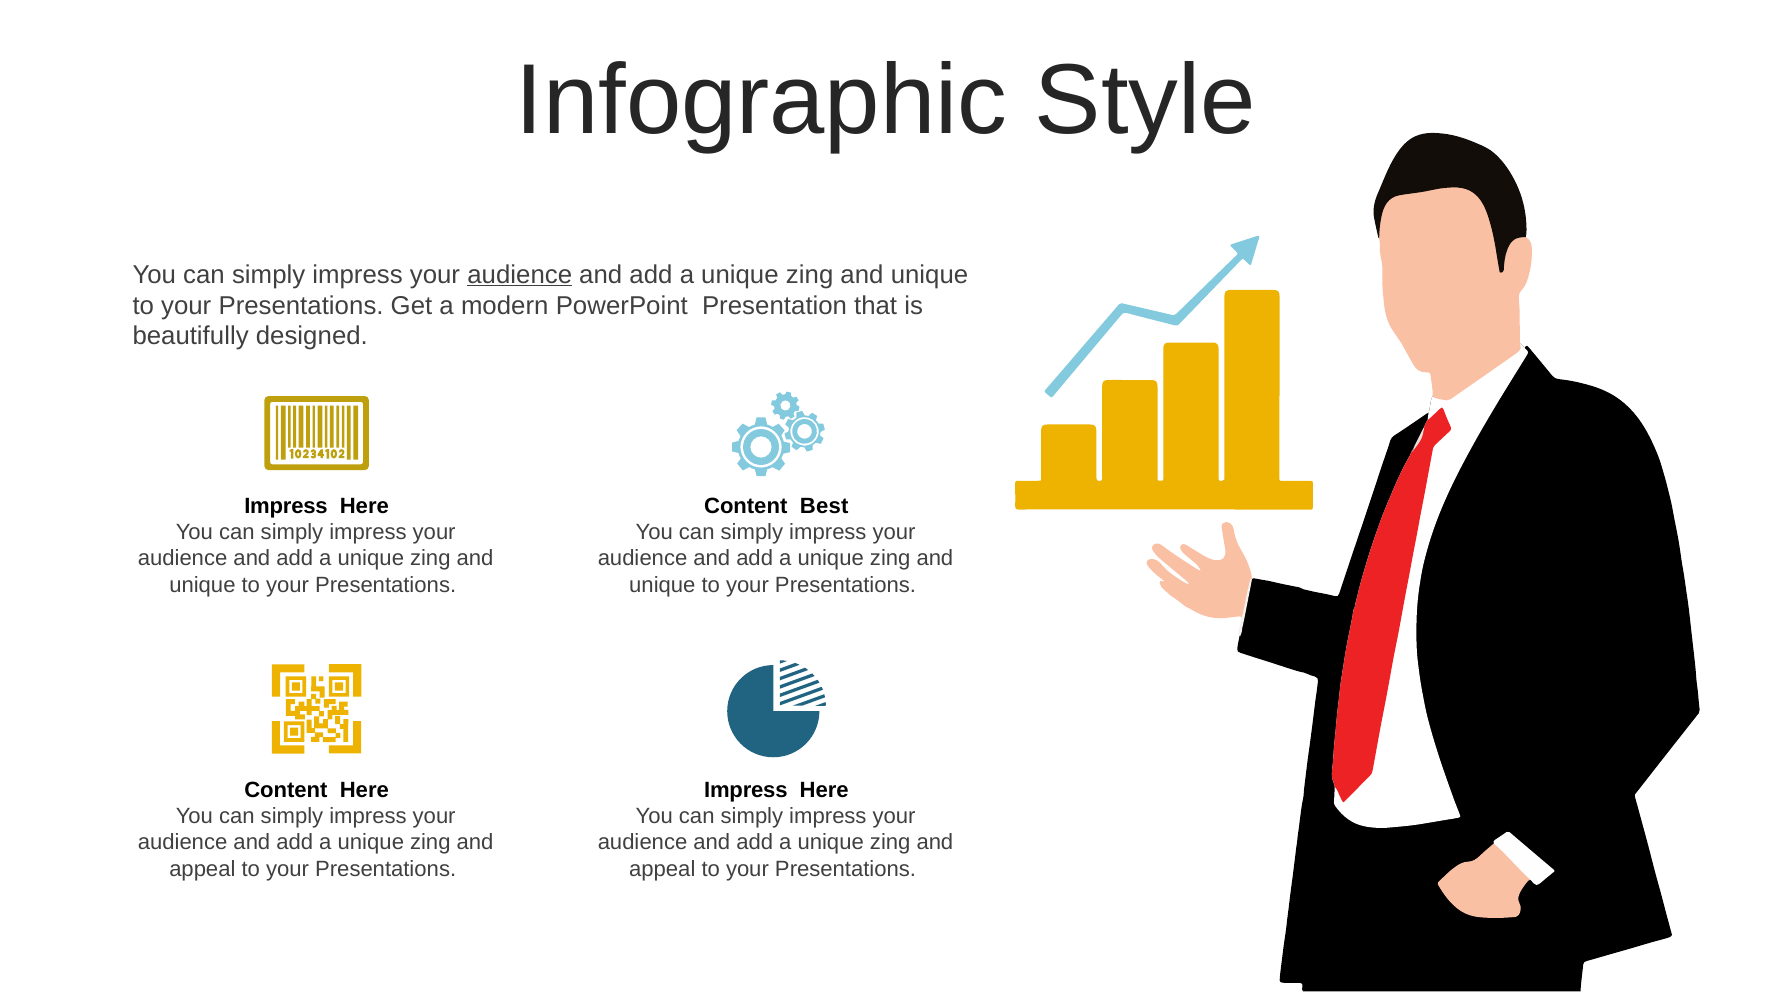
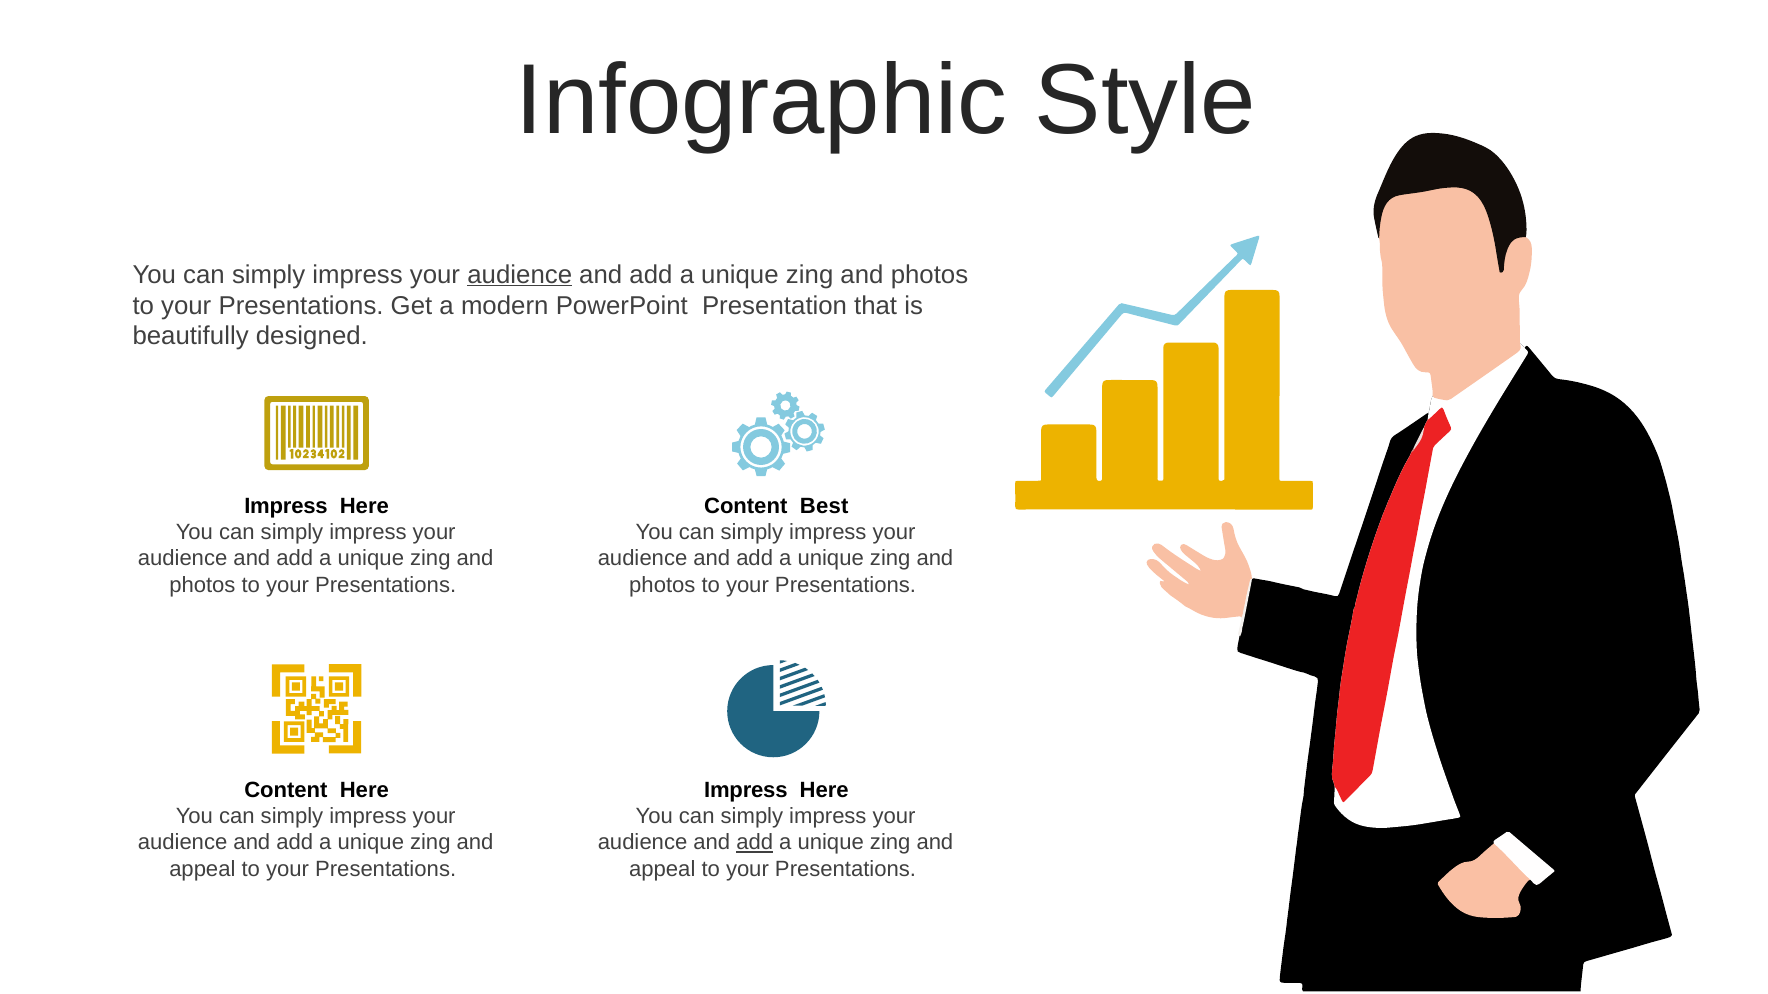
unique: unique -> photos (929, 275)
unique: unique -> photos (202, 585)
unique: unique -> photos (662, 585)
add underline: none -> present (755, 843)
